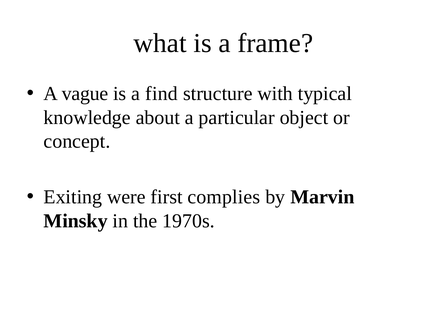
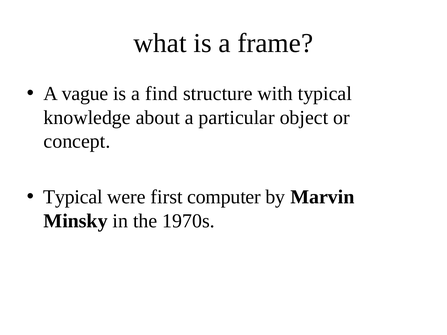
Exiting: Exiting -> Typical (73, 197)
complies: complies -> computer (224, 197)
